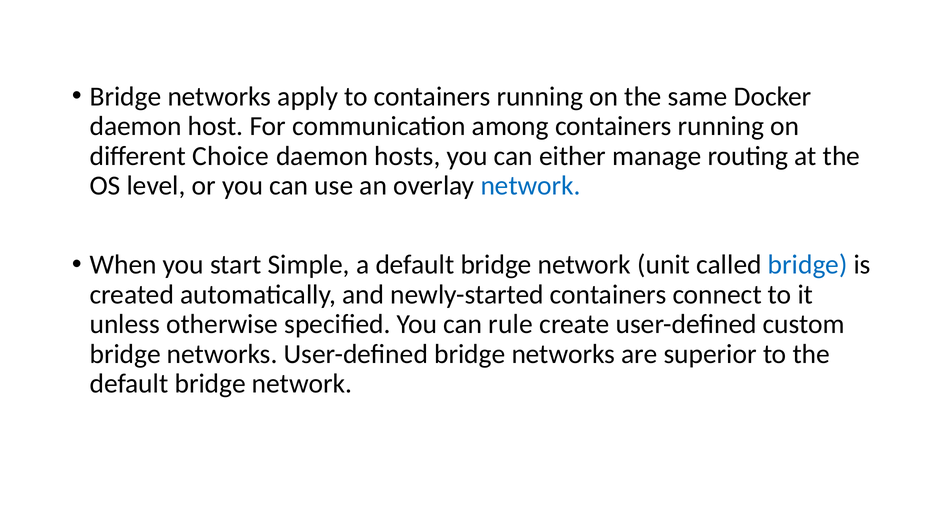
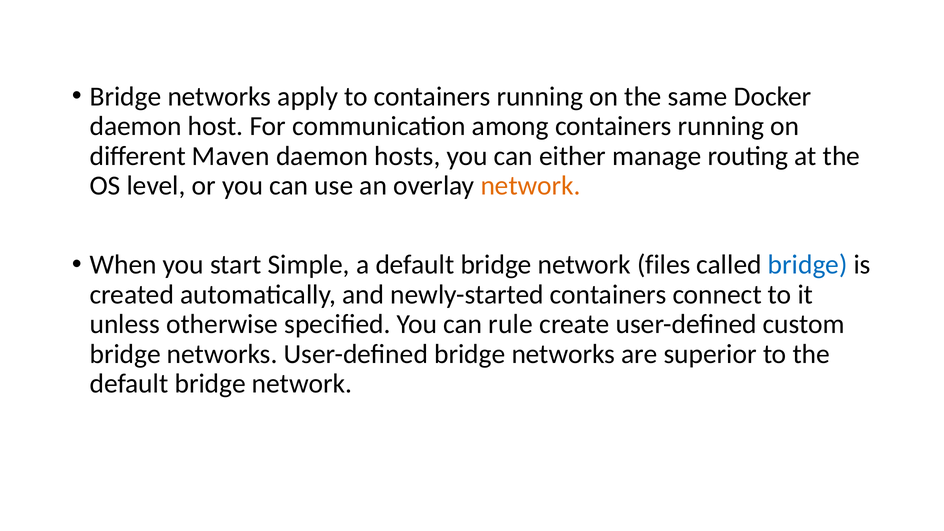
Choice: Choice -> Maven (231, 156)
network colour: blue -> orange (531, 186)
unit: unit -> files (664, 265)
